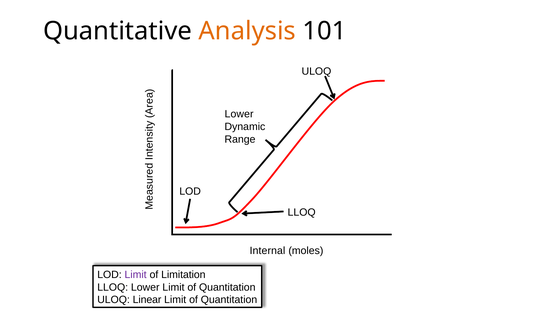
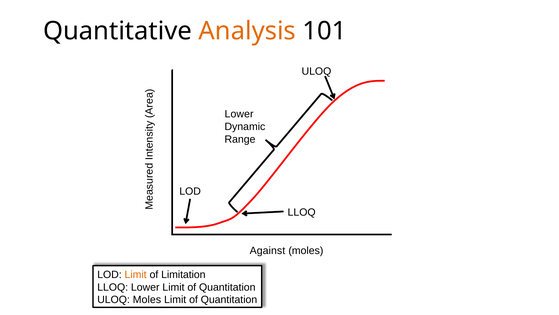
Internal: Internal -> Against (267, 250)
Limit colour: purple -> orange (136, 274)
ULOQ Linear: Linear -> Moles (147, 299)
